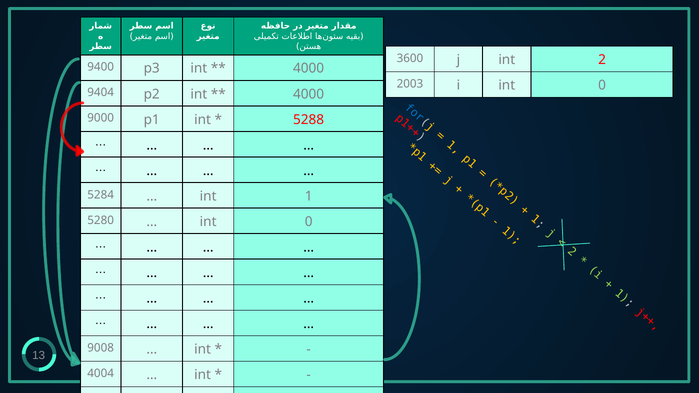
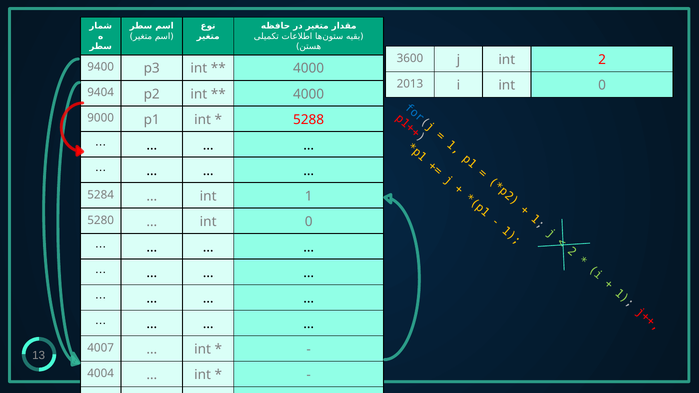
2003: 2003 -> 2013 (410, 84)
9008: 9008 -> 4007 (101, 348)
